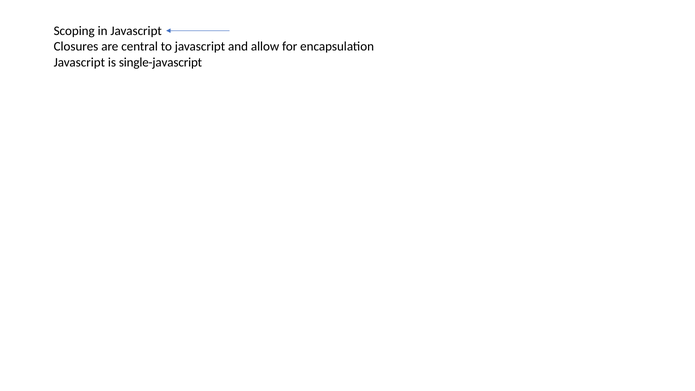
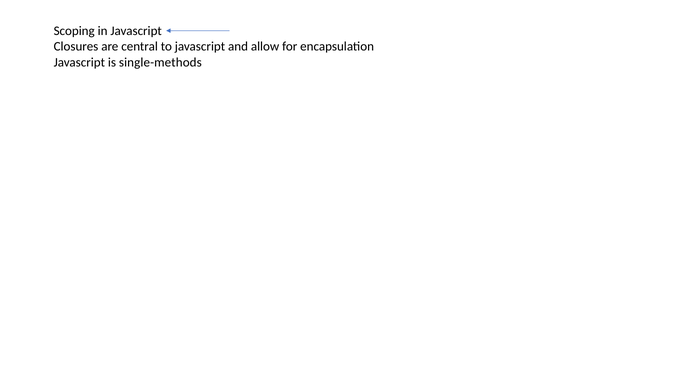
single-javascript: single-javascript -> single-methods (160, 62)
